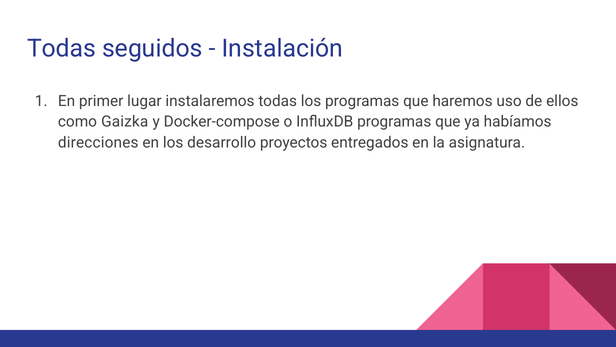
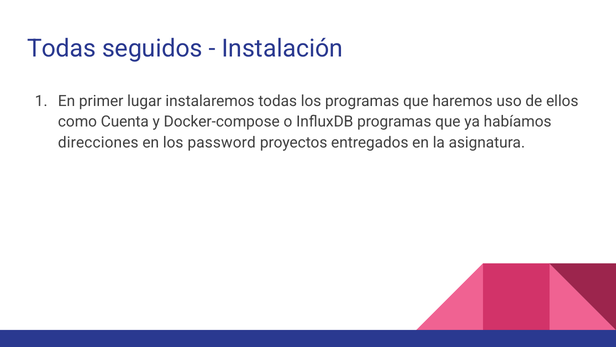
Gaizka: Gaizka -> Cuenta (125, 122)
desarrollo: desarrollo -> password (222, 142)
